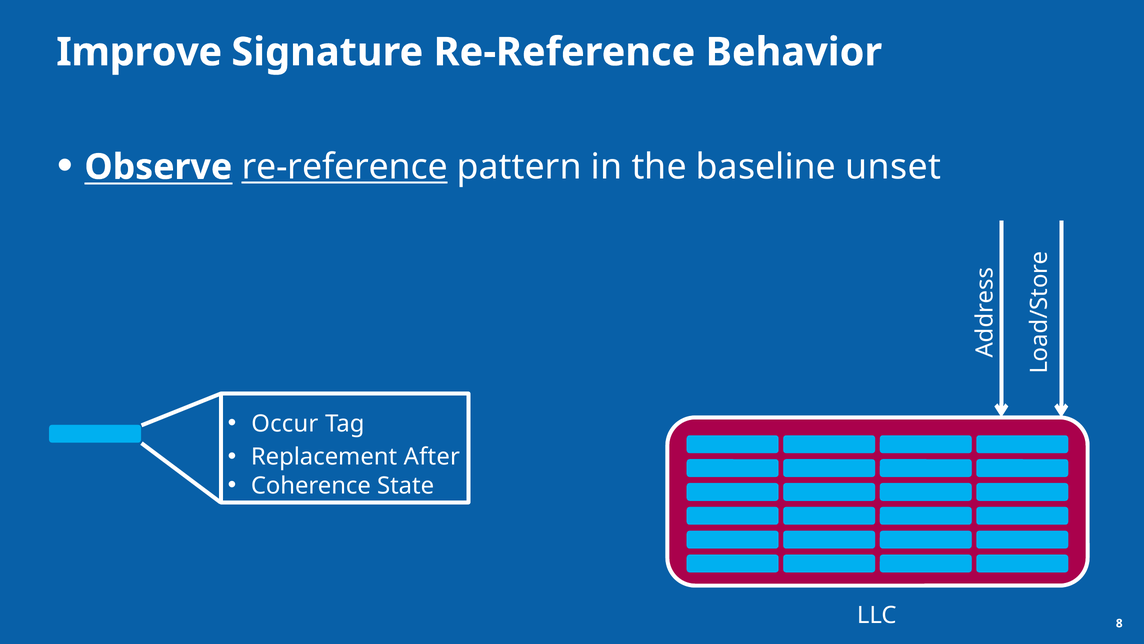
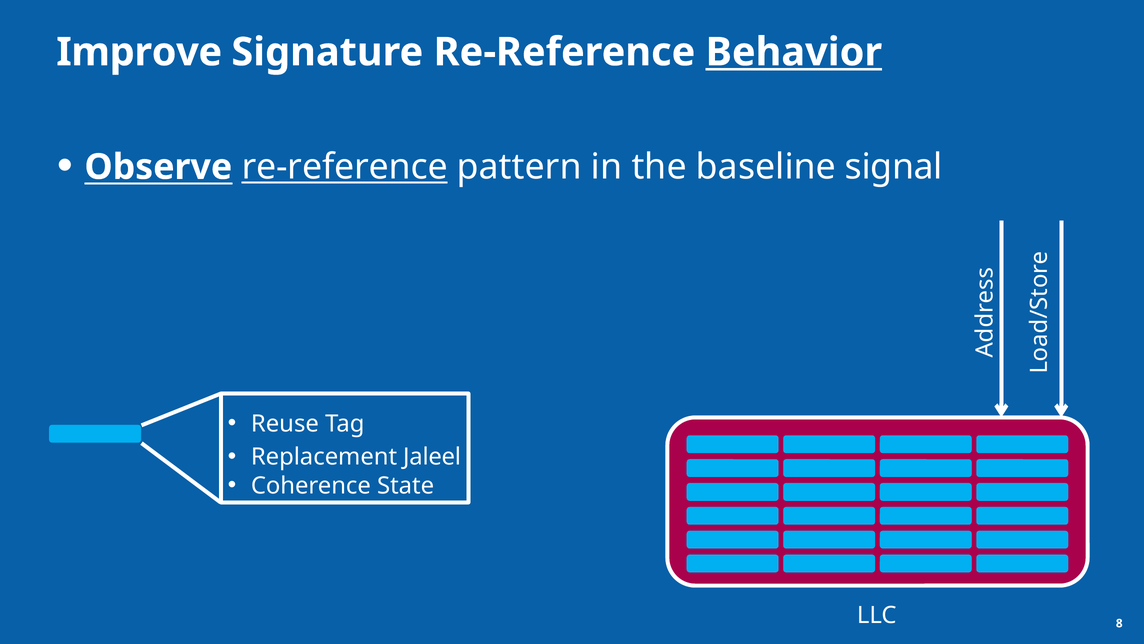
Behavior underline: none -> present (794, 52)
unset: unset -> signal (894, 167)
Occur: Occur -> Reuse (285, 423)
After: After -> Jaleel (432, 457)
